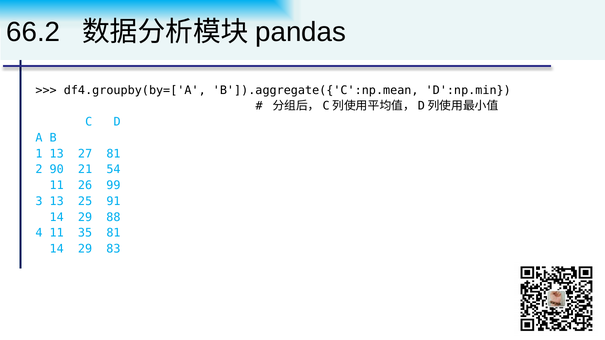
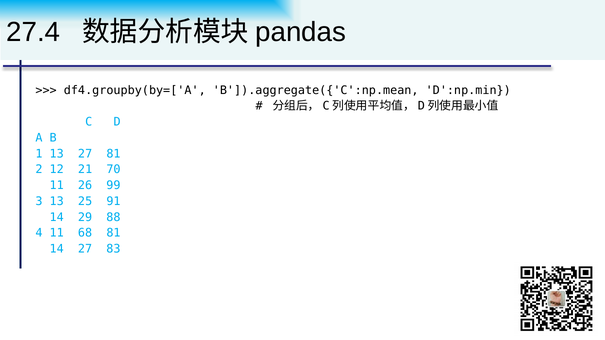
66.2: 66.2 -> 27.4 (33, 32)
90: 90 -> 12 (57, 170)
54: 54 -> 70 (113, 170)
35: 35 -> 68 (85, 233)
29: 29 -> 27 (85, 249)
